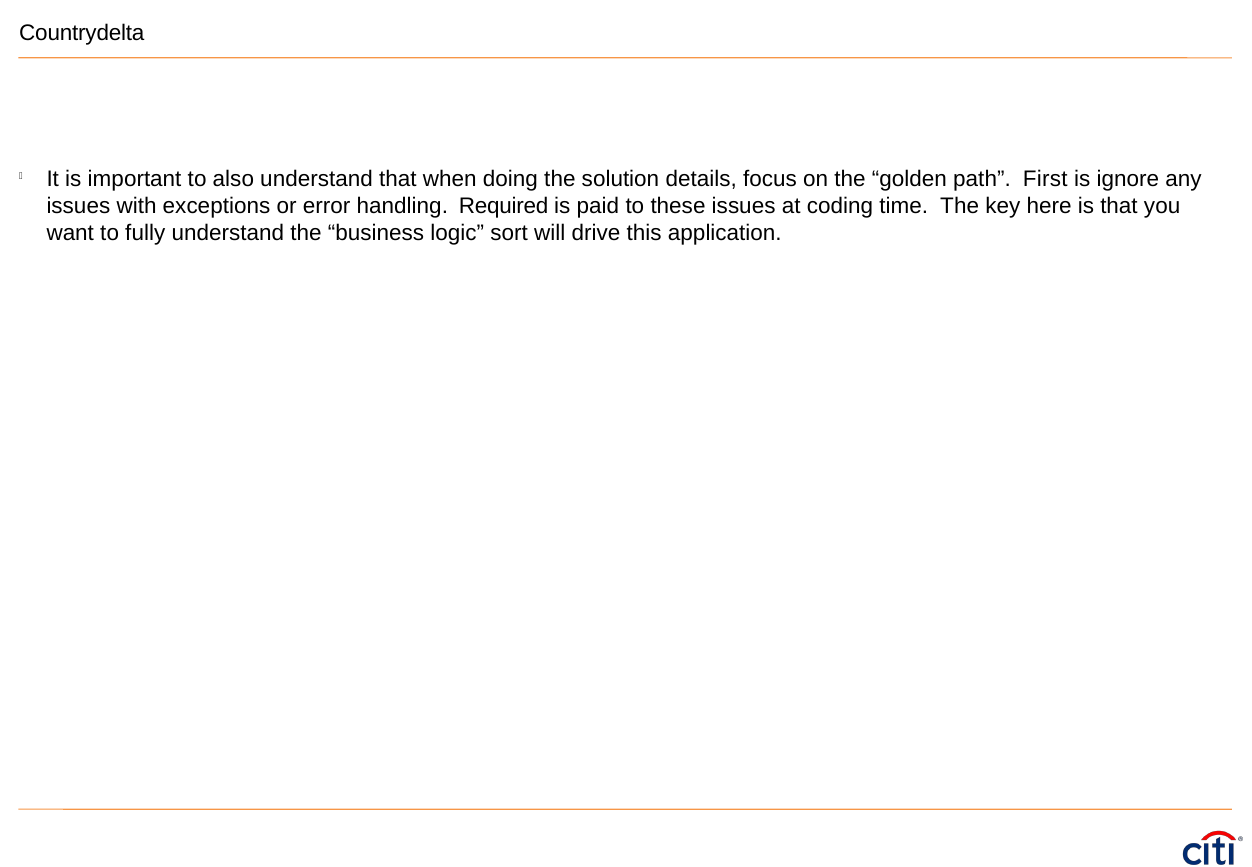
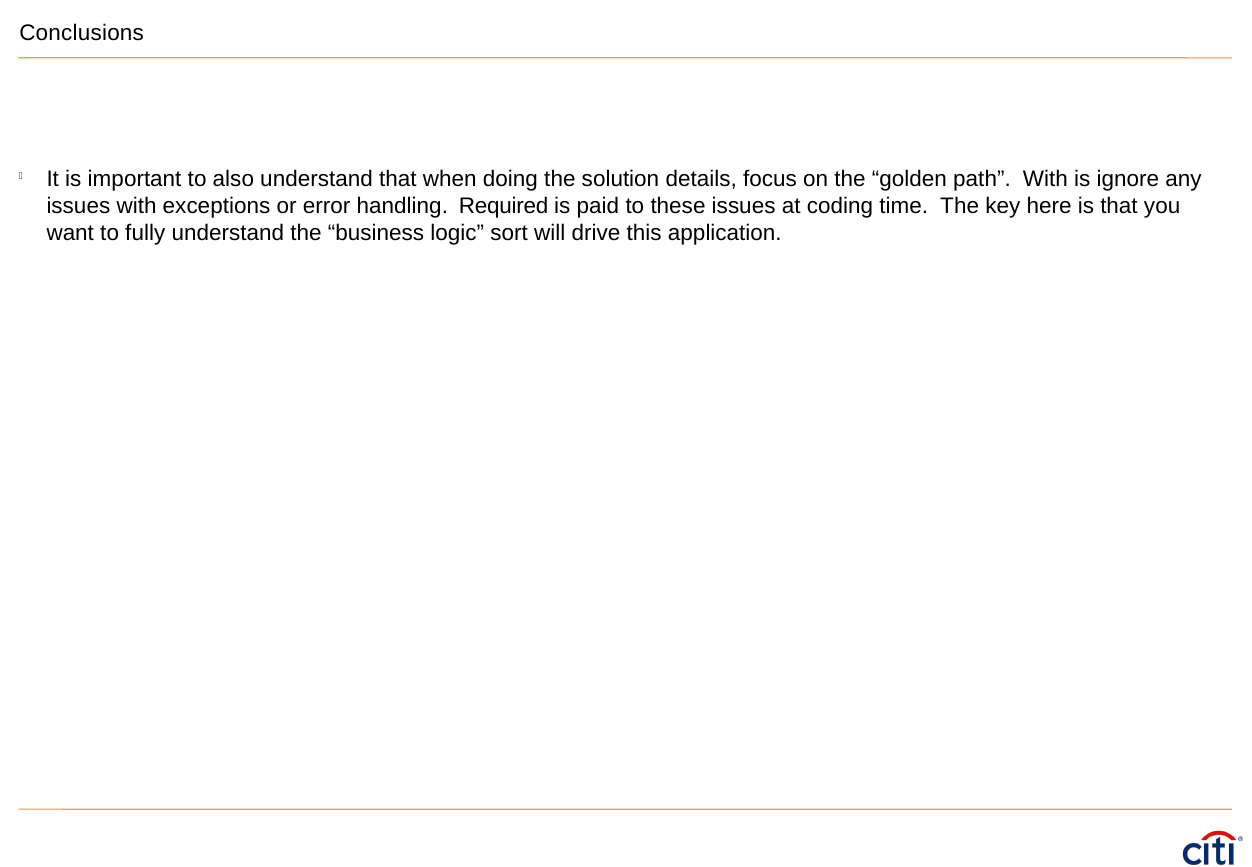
Countrydelta: Countrydelta -> Conclusions (82, 33)
path First: First -> With (1045, 179)
